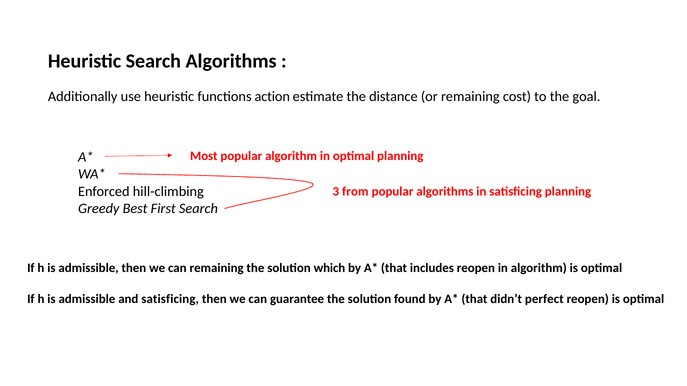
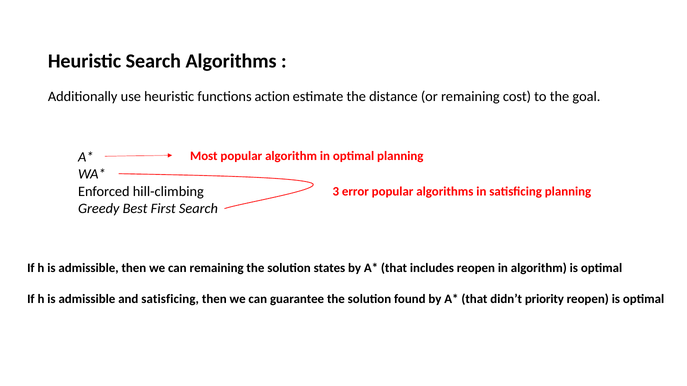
from: from -> error (355, 191)
which: which -> states (329, 268)
perfect: perfect -> priority (544, 299)
